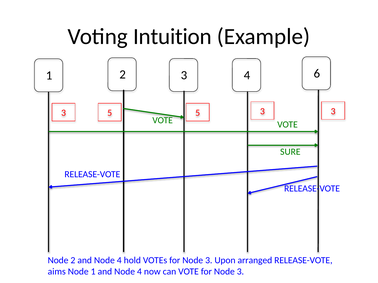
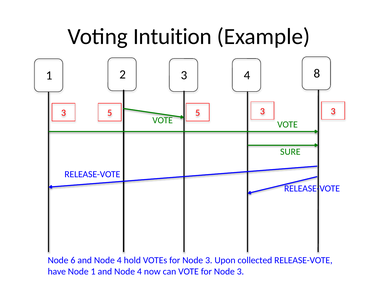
6: 6 -> 8 (317, 73)
Node 2: 2 -> 6 (73, 261)
arranged: arranged -> collected (255, 261)
aims: aims -> have (57, 272)
